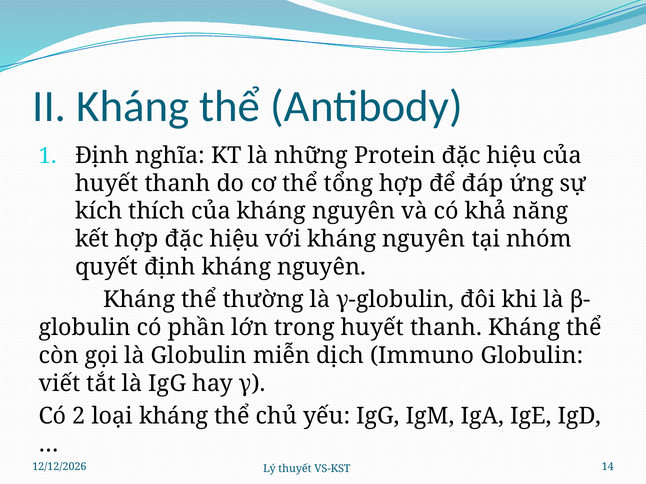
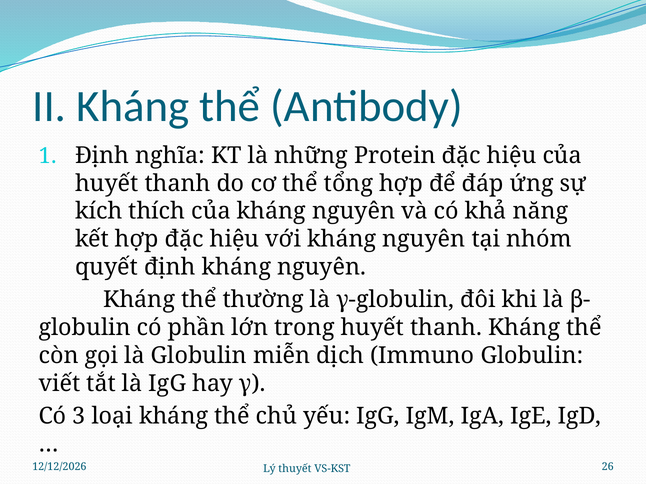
2: 2 -> 3 (79, 417)
14: 14 -> 26 (608, 467)
